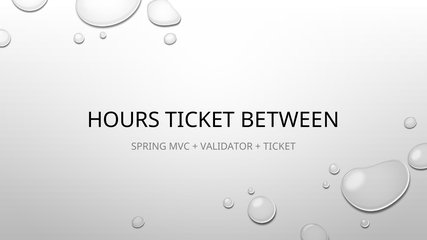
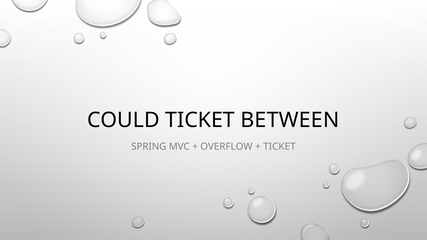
HOURS: HOURS -> COULD (123, 120)
VALIDATOR: VALIDATOR -> OVERFLOW (226, 147)
